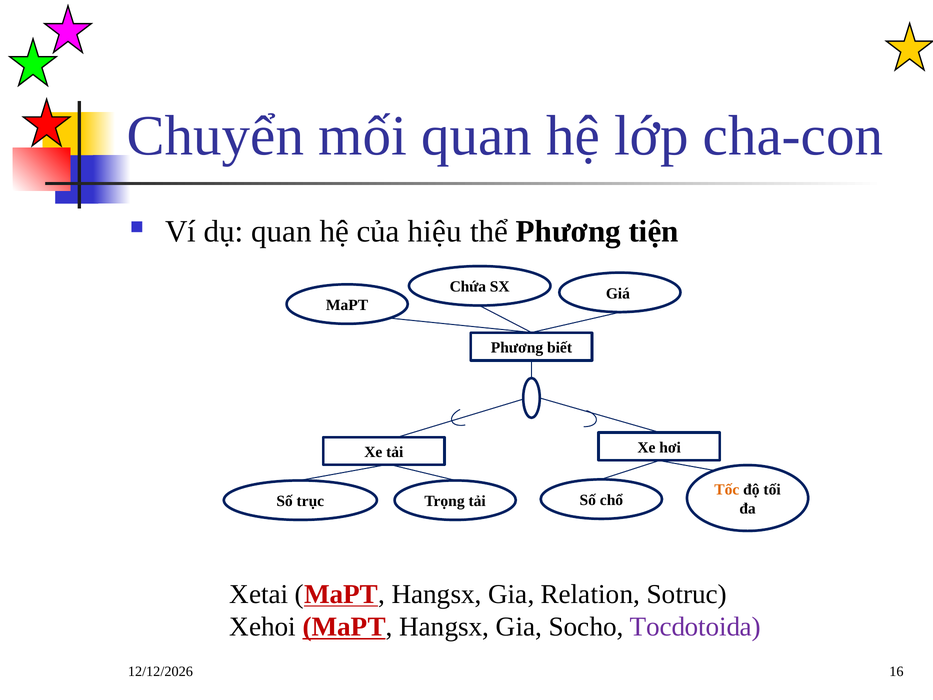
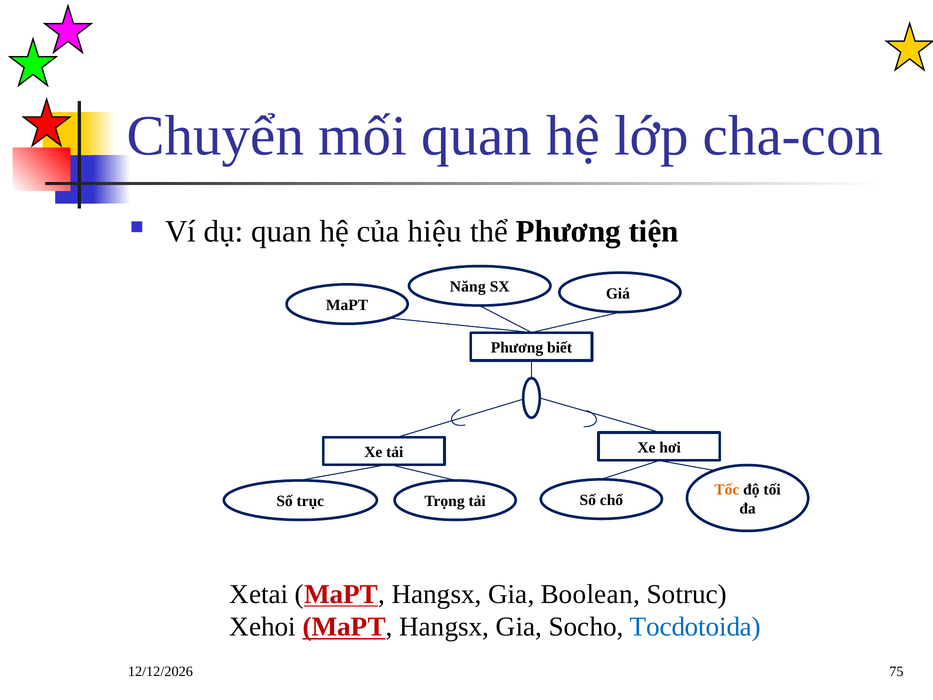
Chứa: Chứa -> Năng (468, 287)
Relation: Relation -> Boolean (590, 594)
Tocdotoida colour: purple -> blue (695, 626)
16: 16 -> 75 (896, 671)
